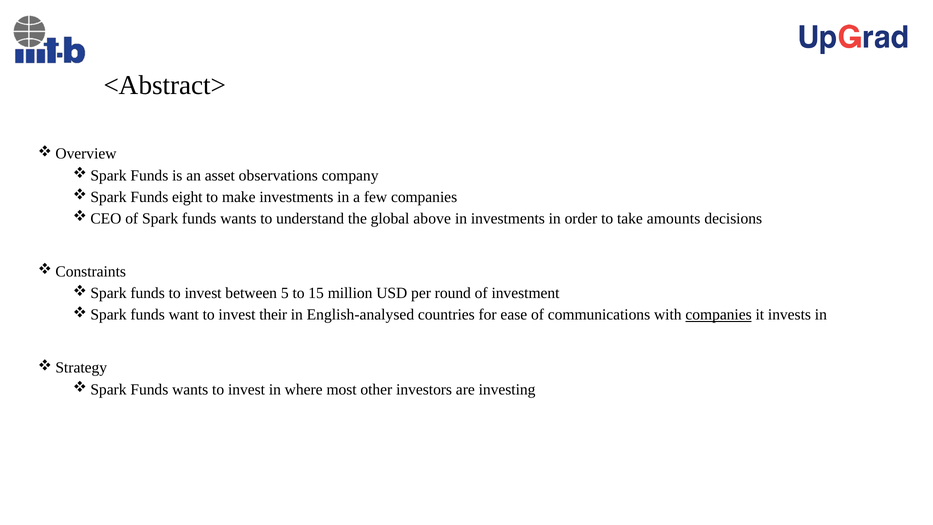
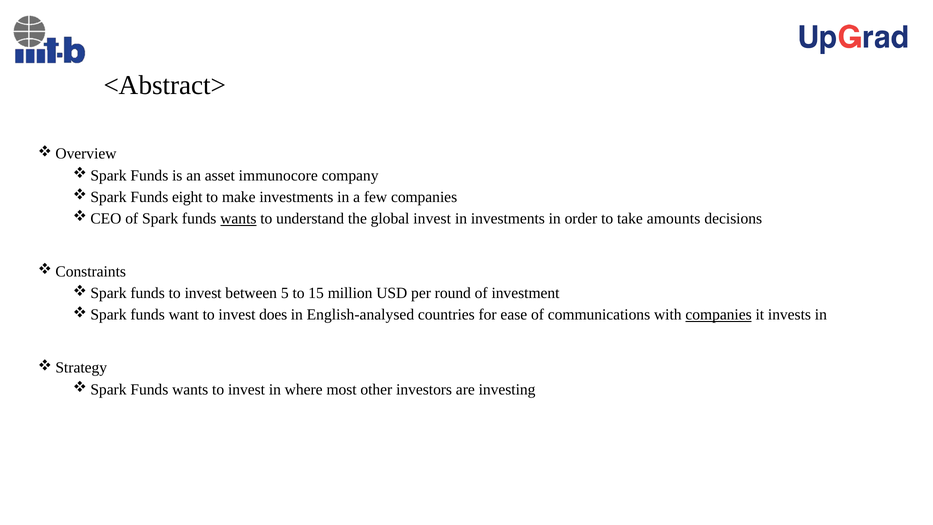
observations: observations -> immunocore (278, 175)
wants underline: none -> present (238, 219)
global above: above -> invest (432, 219)
their: their -> does (273, 315)
